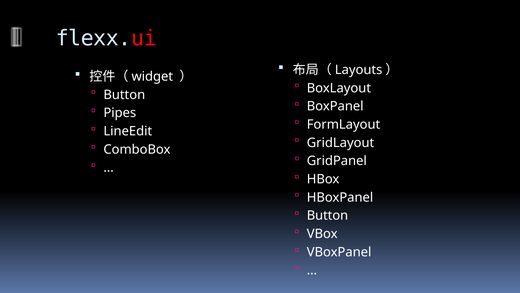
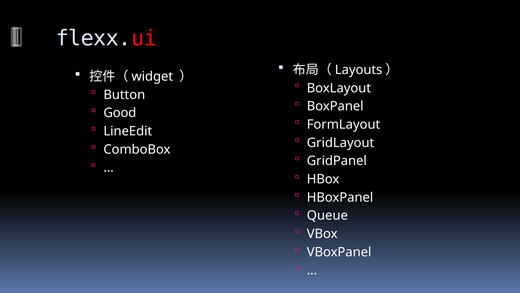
Pipes: Pipes -> Good (120, 113)
Button: Button -> Queue (327, 215)
